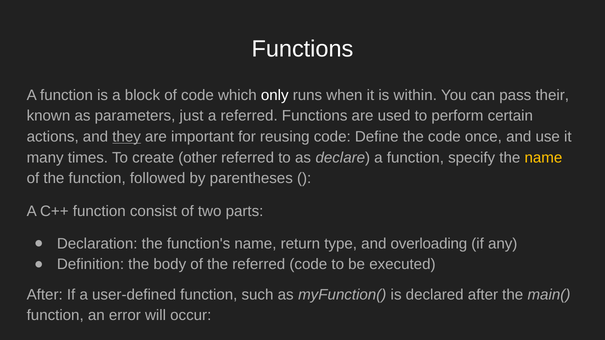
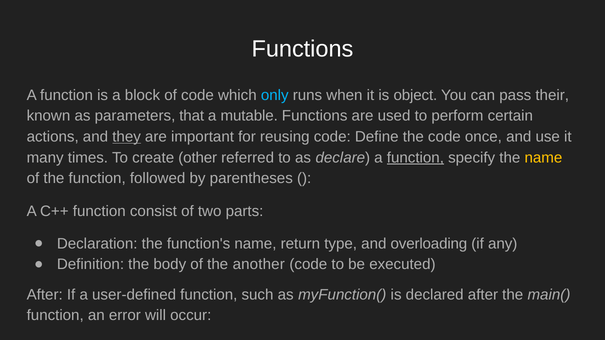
only colour: white -> light blue (275, 95)
within: within -> object (415, 95)
just: just -> that (192, 116)
a referred: referred -> mutable (249, 116)
function underline: none -> present (415, 158)
the referred: referred -> another (259, 265)
